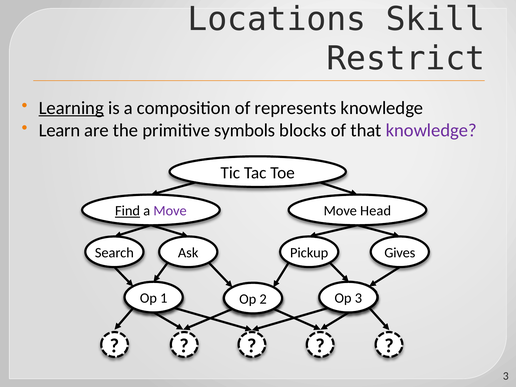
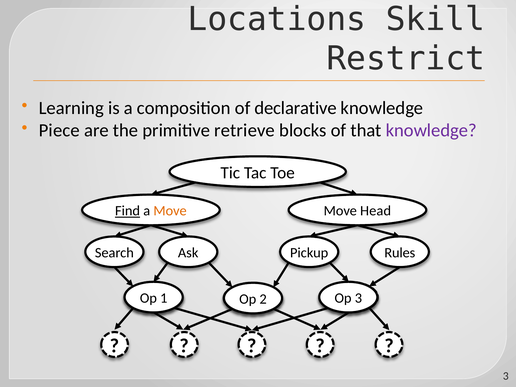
Learning underline: present -> none (71, 108)
represents: represents -> declarative (296, 108)
Learn: Learn -> Piece (59, 130)
symbols: symbols -> retrieve (245, 130)
Move colour: purple -> orange (170, 211)
Gives: Gives -> Rules (400, 253)
